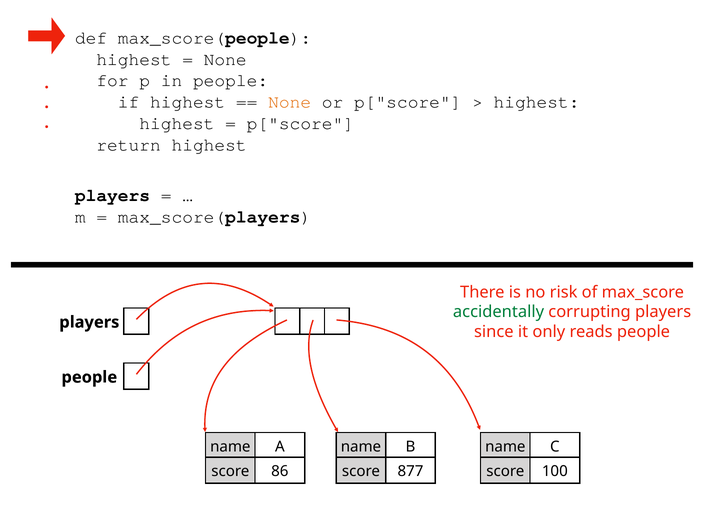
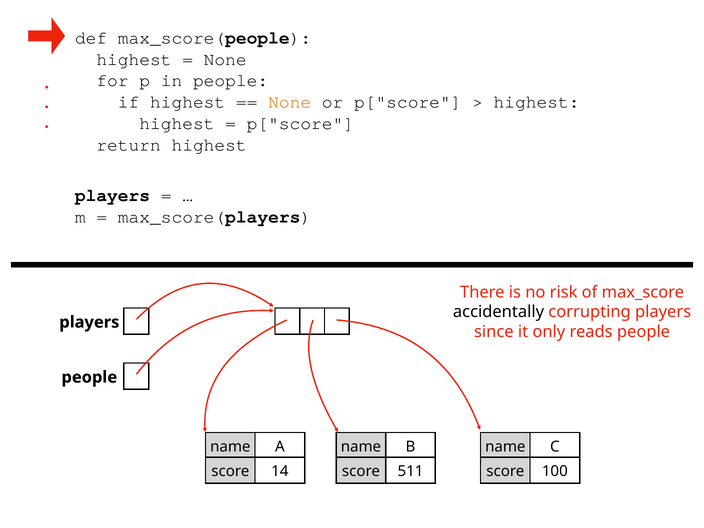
accidentally colour: green -> black (499, 312)
86: 86 -> 14 (280, 471)
877: 877 -> 511 (410, 471)
